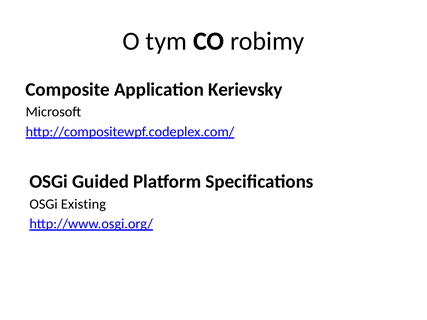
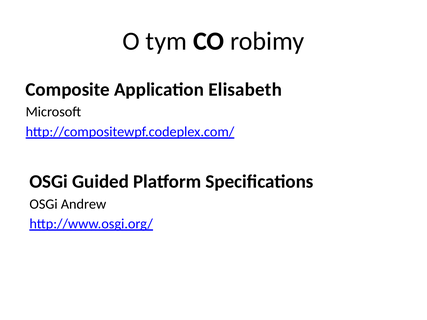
Kerievsky: Kerievsky -> Elisabeth (245, 90)
Existing: Existing -> Andrew (84, 204)
